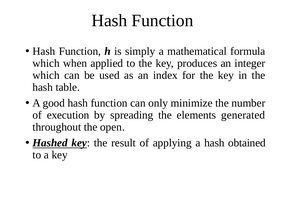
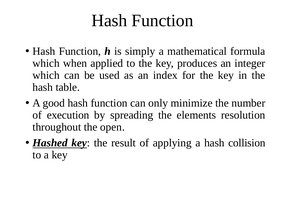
generated: generated -> resolution (243, 115)
obtained: obtained -> collision (247, 143)
